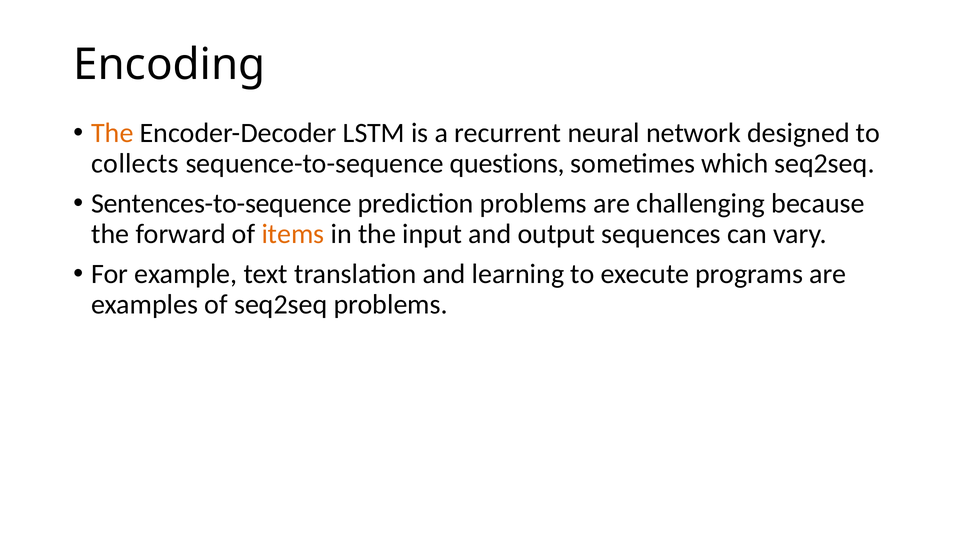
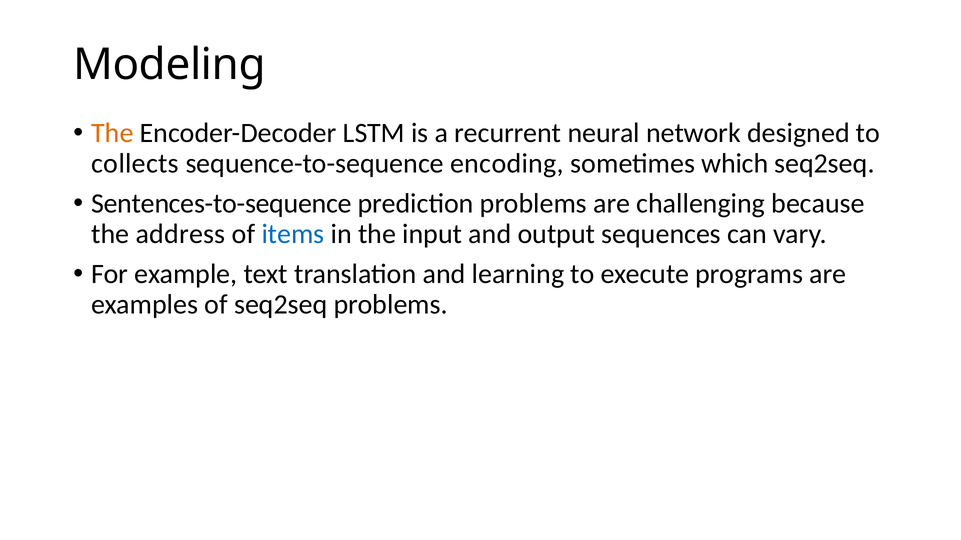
Encoding: Encoding -> Modeling (170, 65)
questions: questions -> encoding (507, 163)
forward: forward -> address (181, 234)
items colour: orange -> blue (293, 234)
